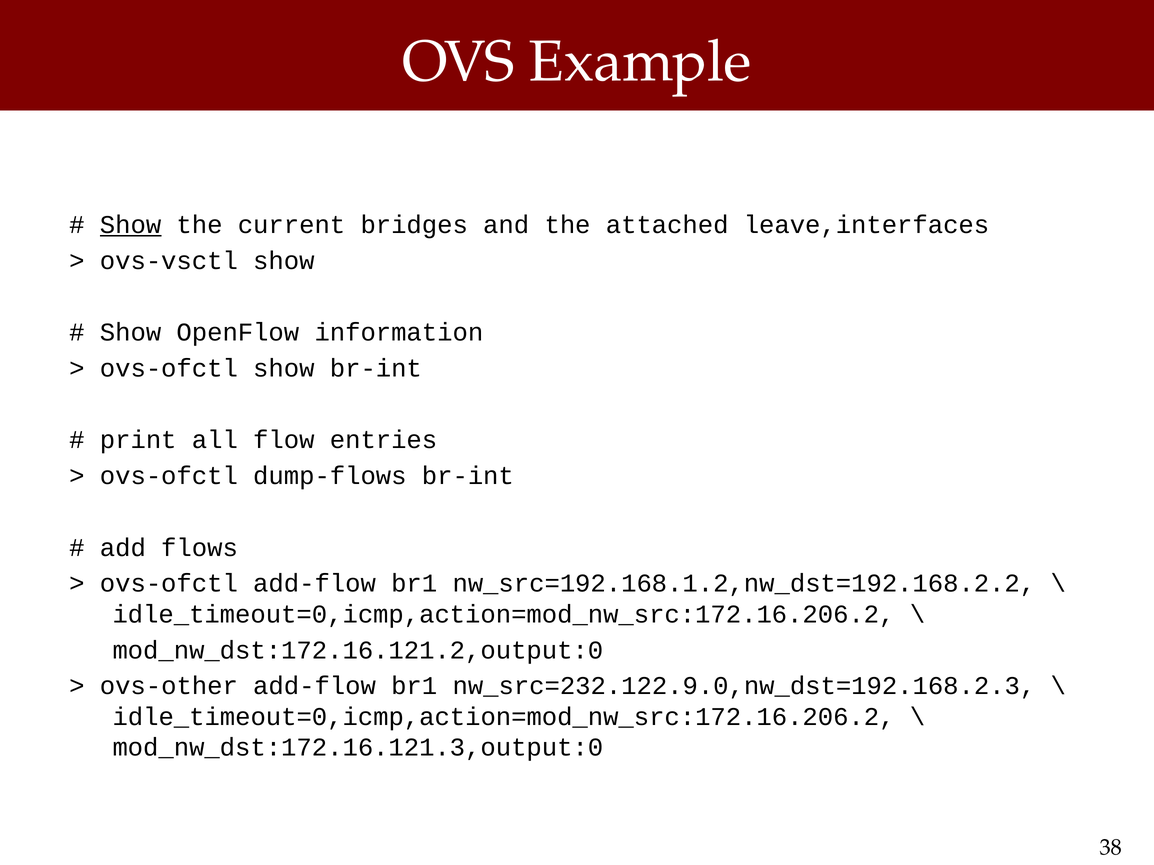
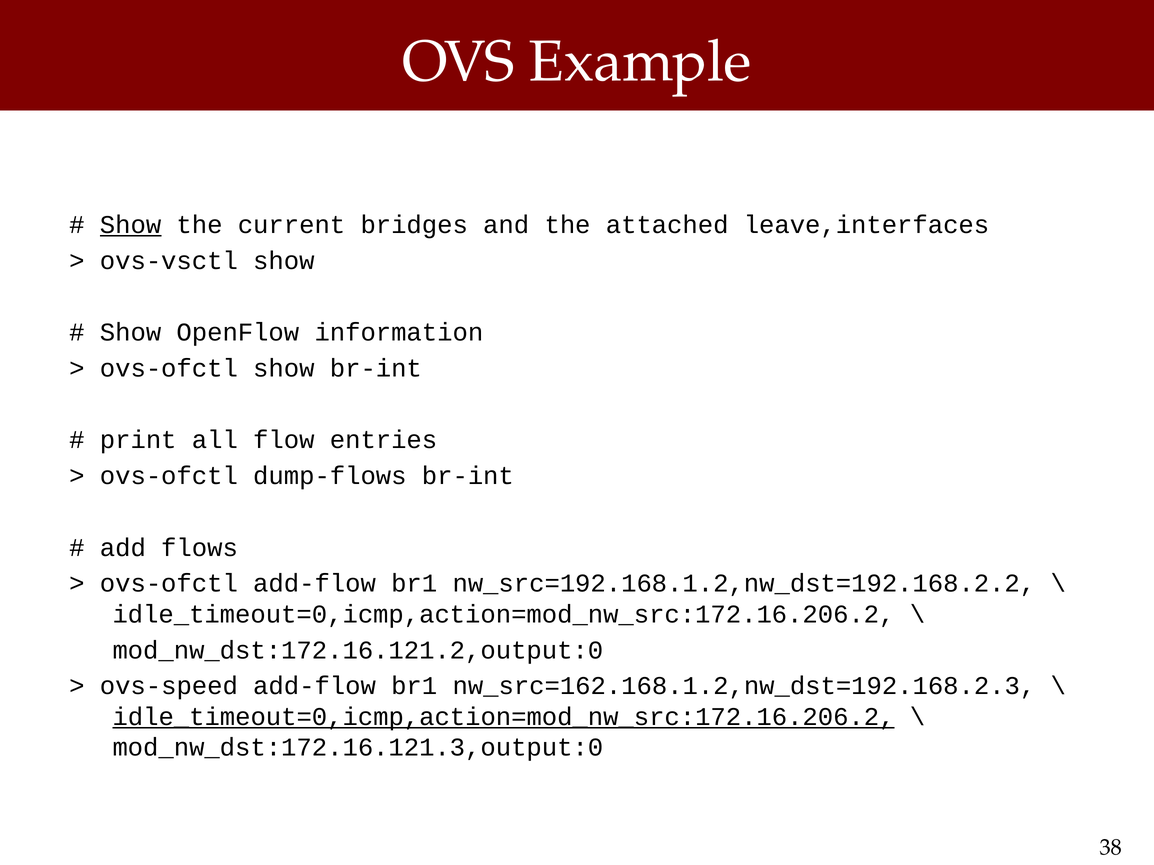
ovs-other: ovs-other -> ovs-speed (169, 686)
nw_src=232.122.9.0,nw_dst=192.168.2.3: nw_src=232.122.9.0,nw_dst=192.168.2.3 -> nw_src=162.168.1.2,nw_dst=192.168.2.3 (744, 686)
idle_timeout=0,icmp,action=mod_nw_src:172.16.206.2 underline: none -> present (504, 717)
